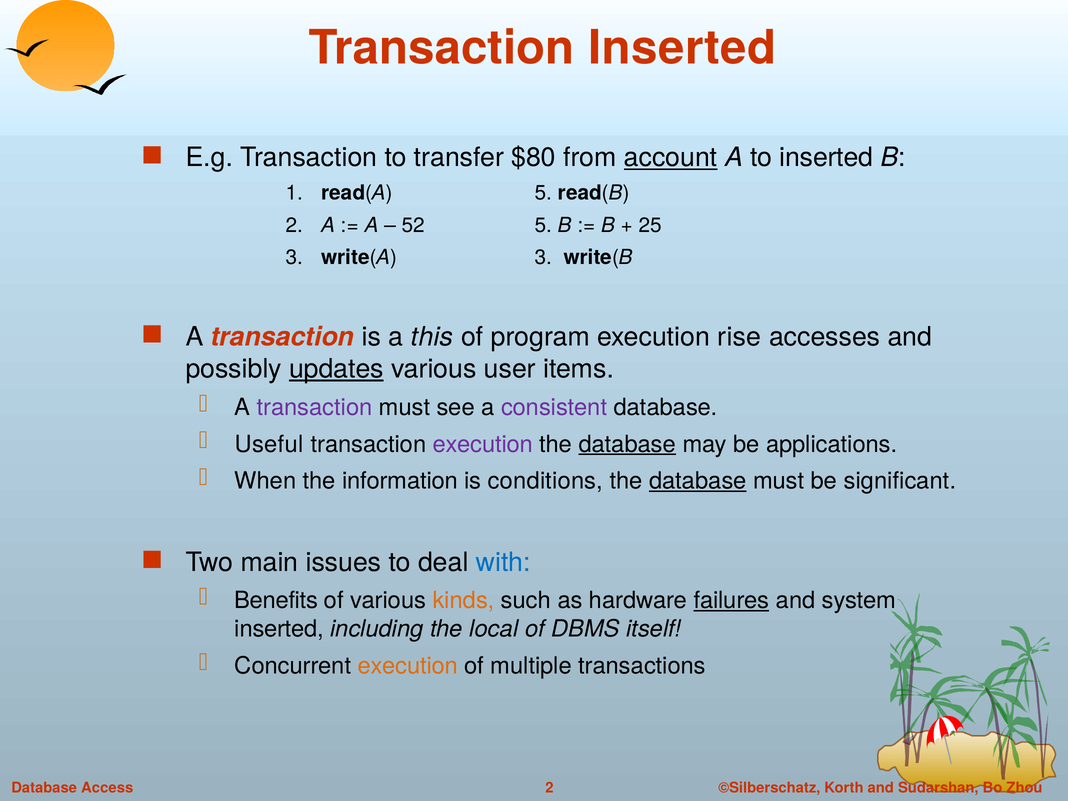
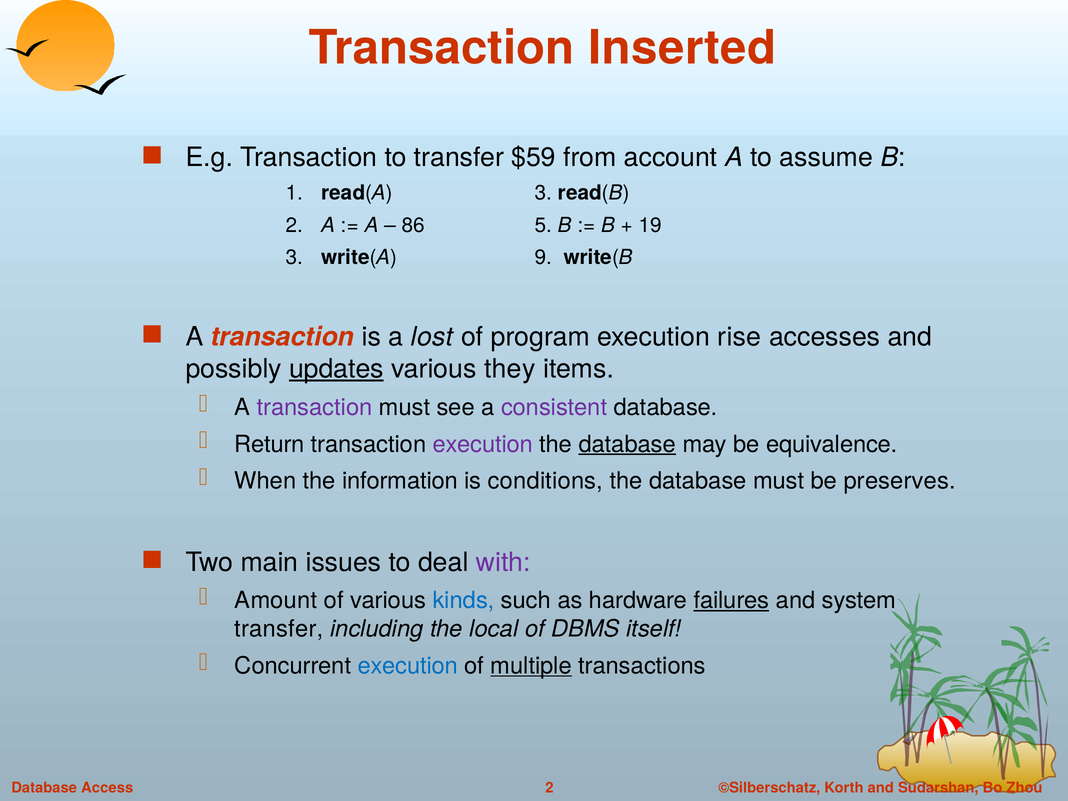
$80: $80 -> $59 (534, 158)
account underline: present -> none (671, 158)
to inserted: inserted -> assume (826, 158)
read(A 5: 5 -> 3 (544, 193)
52: 52 -> 86 (413, 225)
25: 25 -> 19 (650, 225)
write(A 3: 3 -> 9 (544, 257)
this: this -> lost (432, 337)
user: user -> they (510, 369)
Useful: Useful -> Return (269, 444)
applications: applications -> equivalence (832, 444)
database underline: present -> none (698, 481)
significant: significant -> preserves (900, 481)
with colour: blue -> purple (503, 562)
Benefits: Benefits -> Amount (276, 601)
kinds colour: orange -> blue (464, 601)
inserted: inserted -> transfer (279, 629)
execution colour: orange -> blue (408, 666)
multiple underline: none -> present (531, 666)
